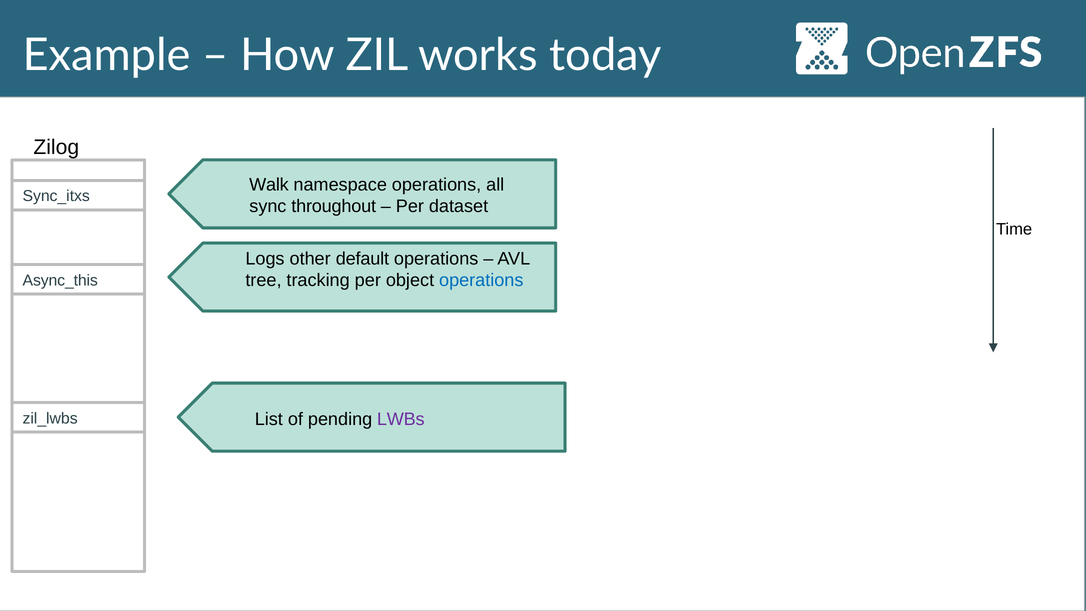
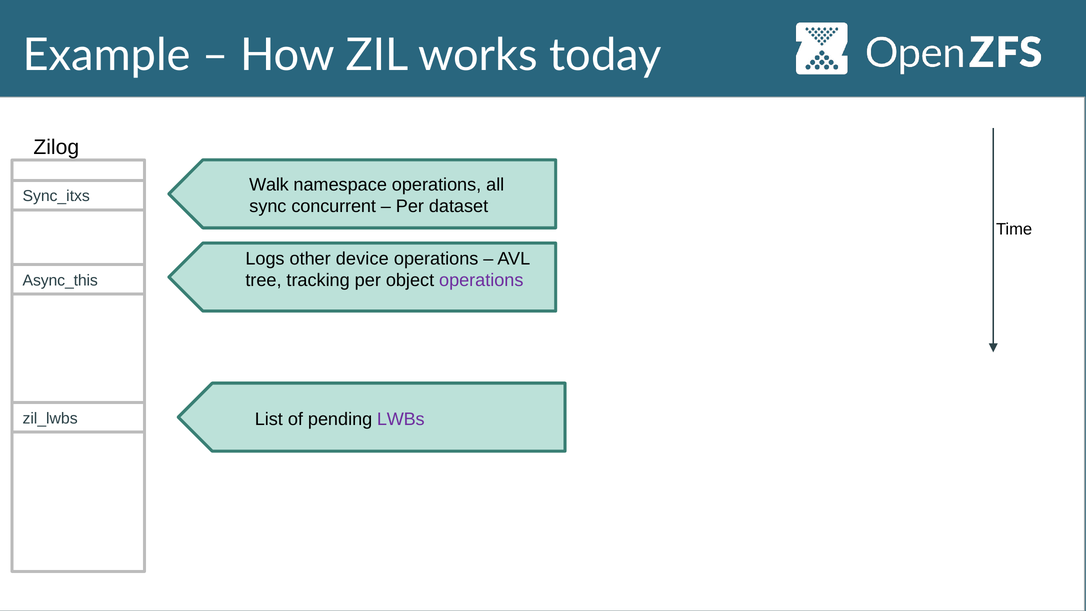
throughout: throughout -> concurrent (334, 206)
default: default -> device (362, 259)
operations colour: blue -> purple (481, 280)
